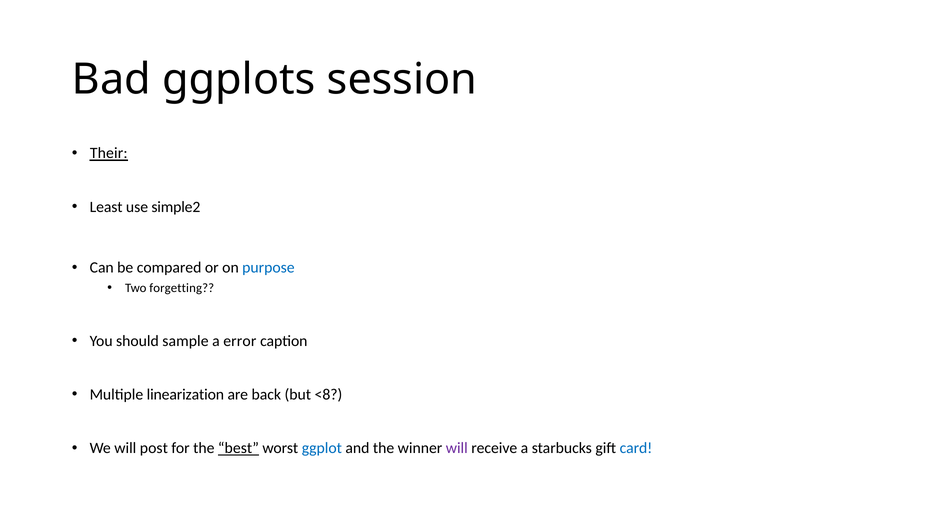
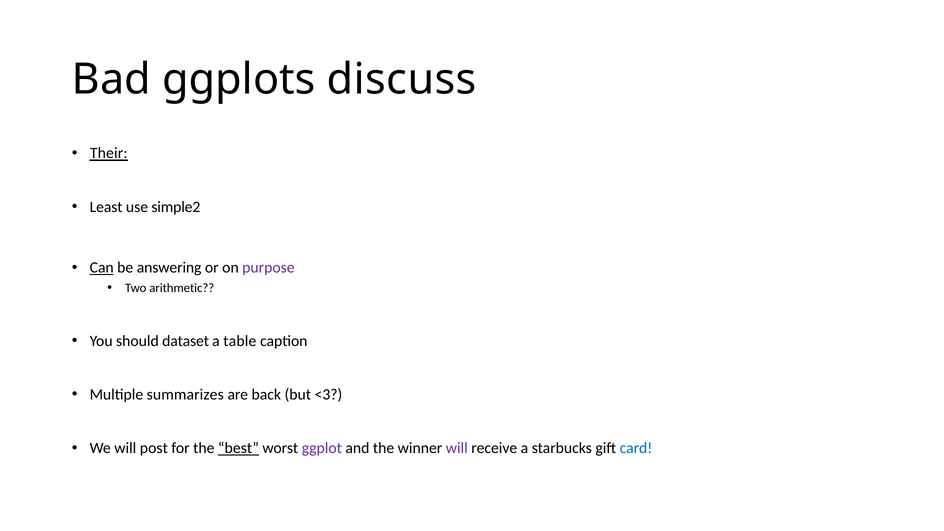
session: session -> discuss (402, 79)
Can underline: none -> present (102, 268)
compared: compared -> answering (169, 268)
purpose colour: blue -> purple (268, 268)
forgetting: forgetting -> arithmetic (182, 288)
sample: sample -> dataset (186, 341)
error: error -> table (240, 341)
linearization: linearization -> summarizes (185, 394)
<8: <8 -> <3 (328, 394)
ggplot colour: blue -> purple (322, 448)
